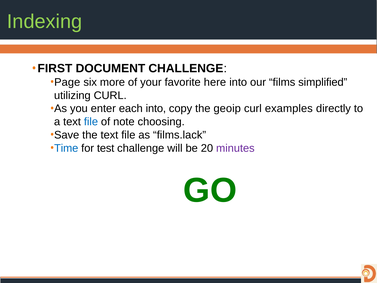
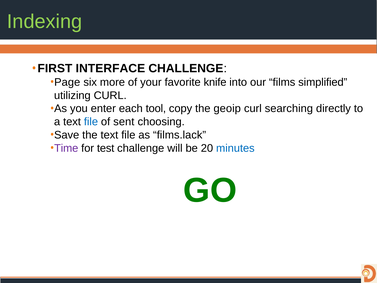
DOCUMENT: DOCUMENT -> INTERFACE (110, 68)
here: here -> knife (215, 82)
each into: into -> tool (156, 109)
examples: examples -> searching (289, 109)
note: note -> sent (124, 122)
Time colour: blue -> purple (66, 148)
minutes colour: purple -> blue (235, 148)
